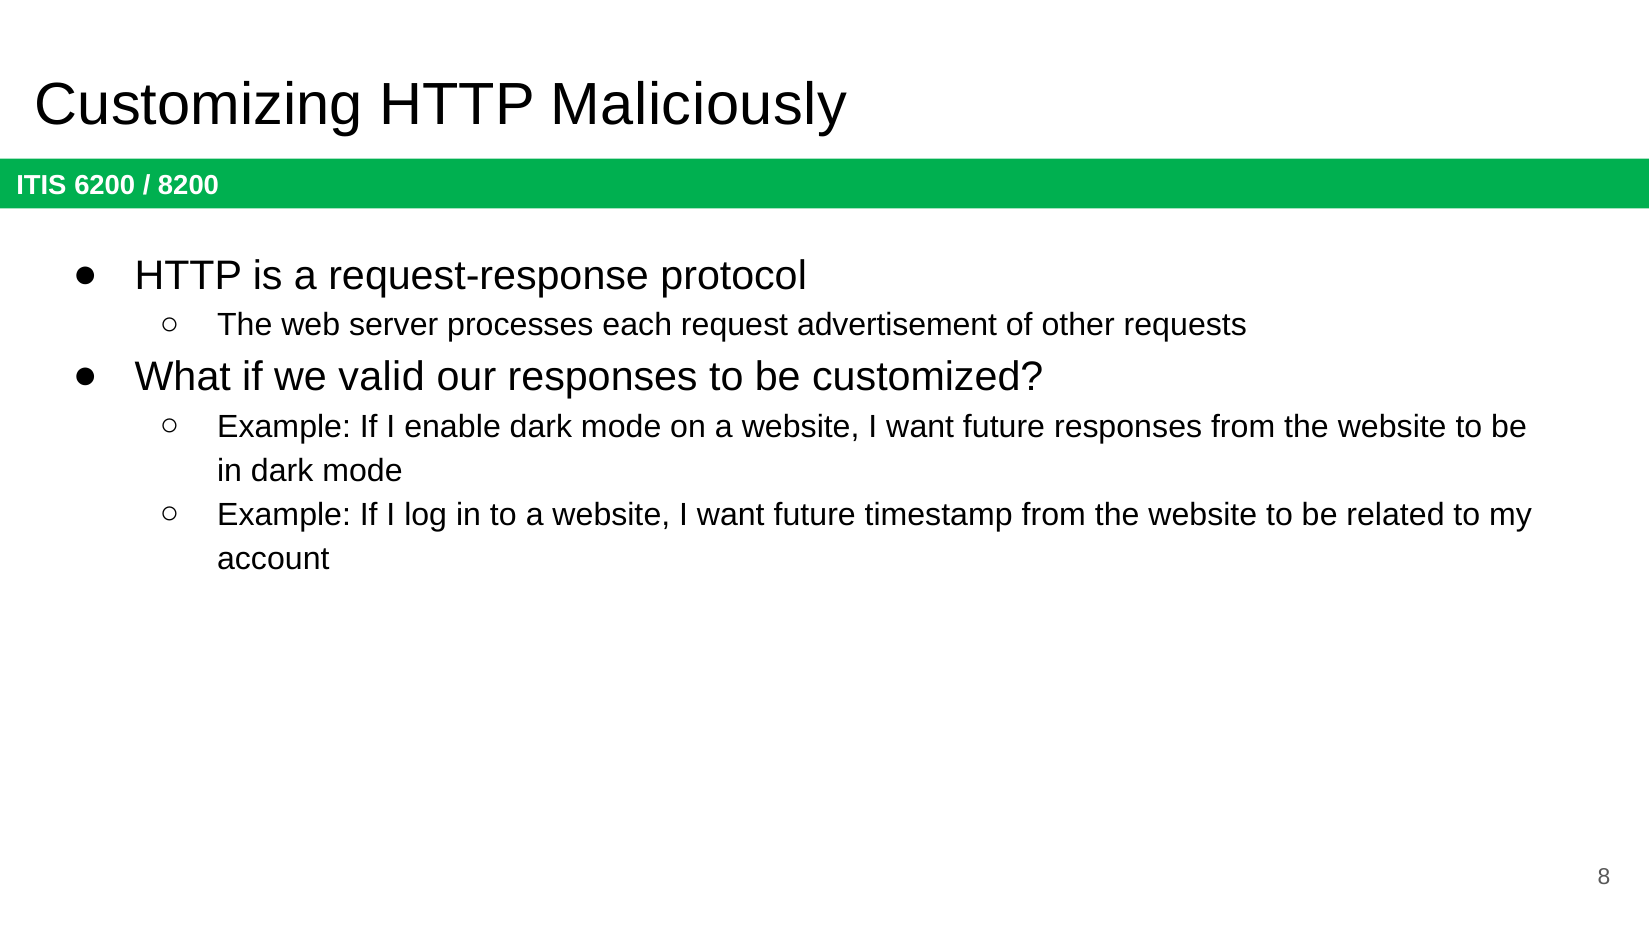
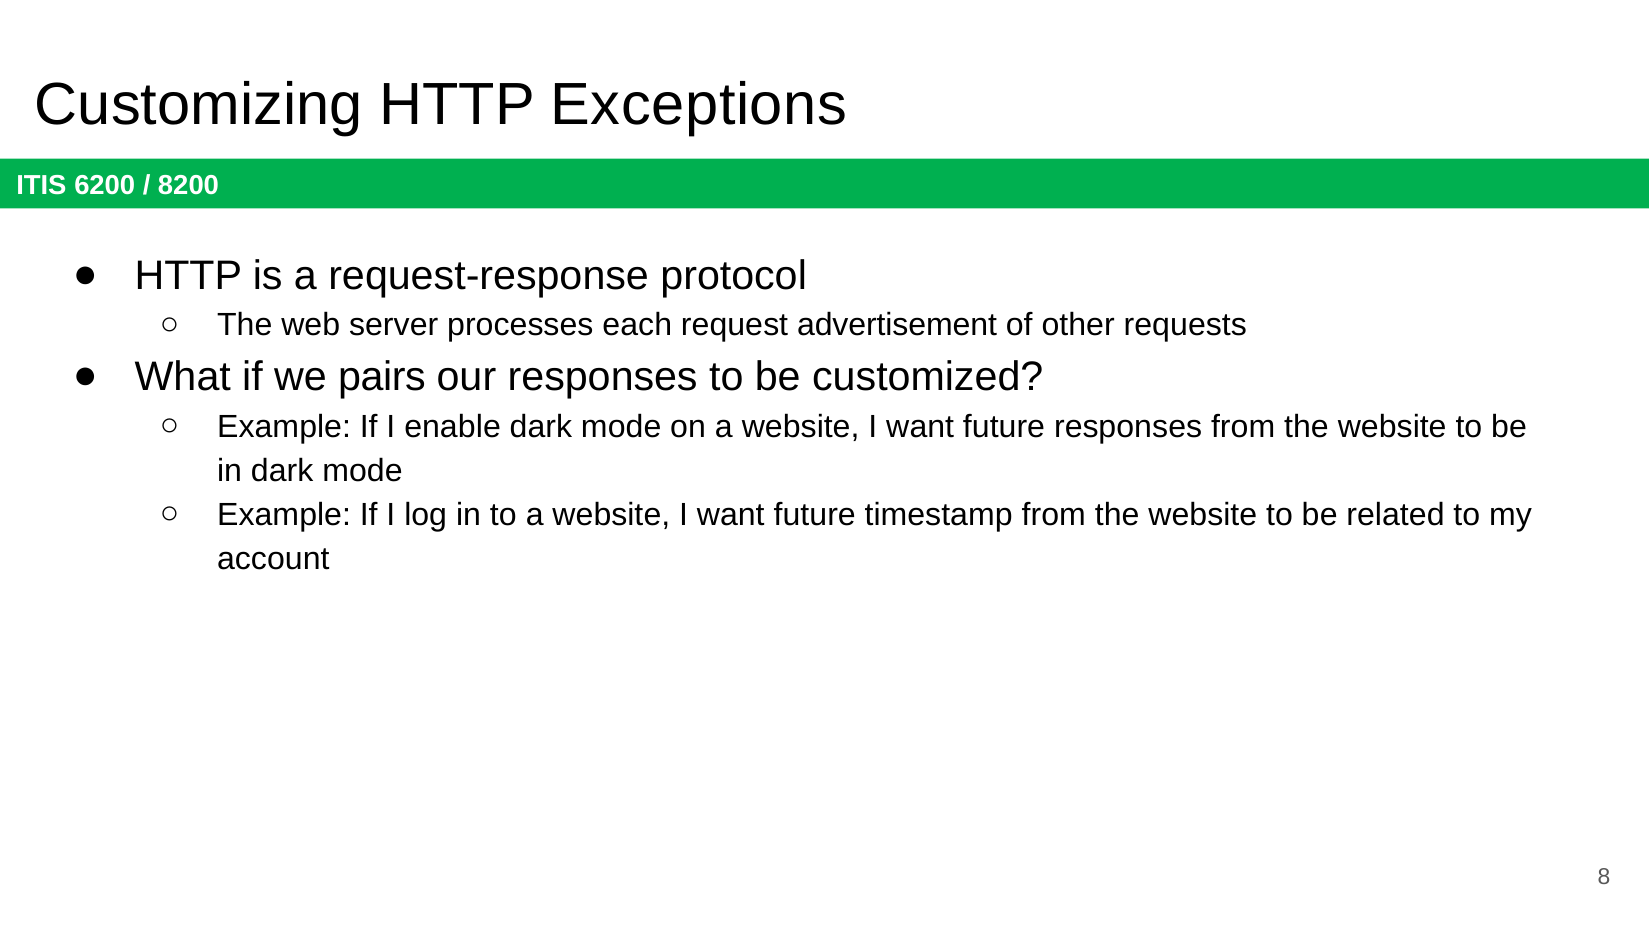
Maliciously: Maliciously -> Exceptions (699, 105)
valid: valid -> pairs (382, 378)
